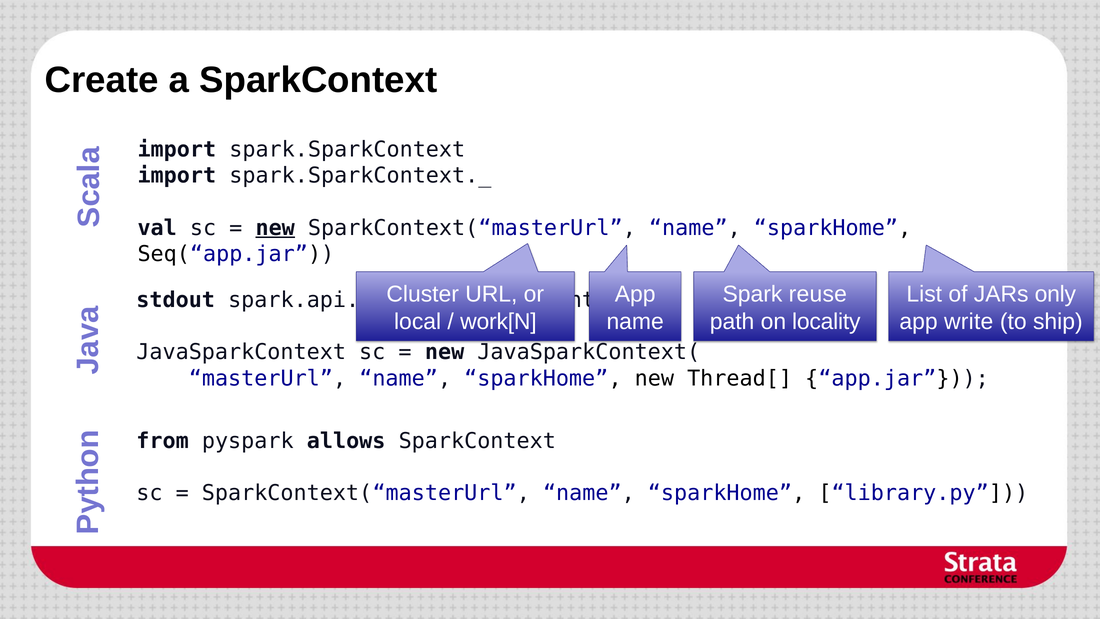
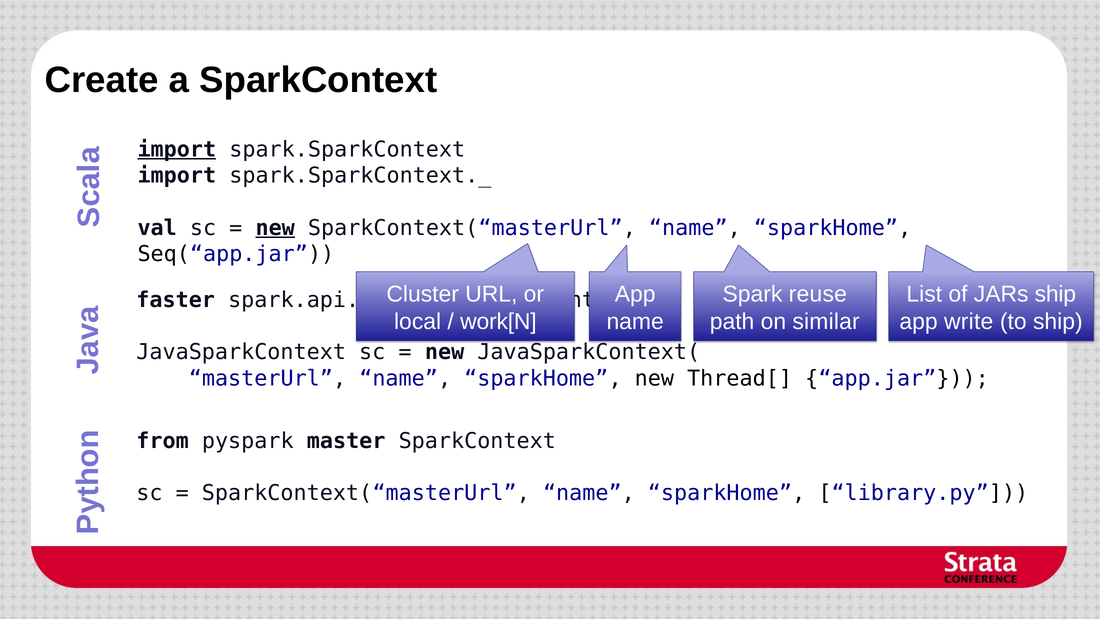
import underline: none -> present (177, 149)
JARs only: only -> ship (1055, 294)
stdout: stdout -> faster (176, 300)
locality: locality -> similar (826, 321)
allows: allows -> master (346, 441)
